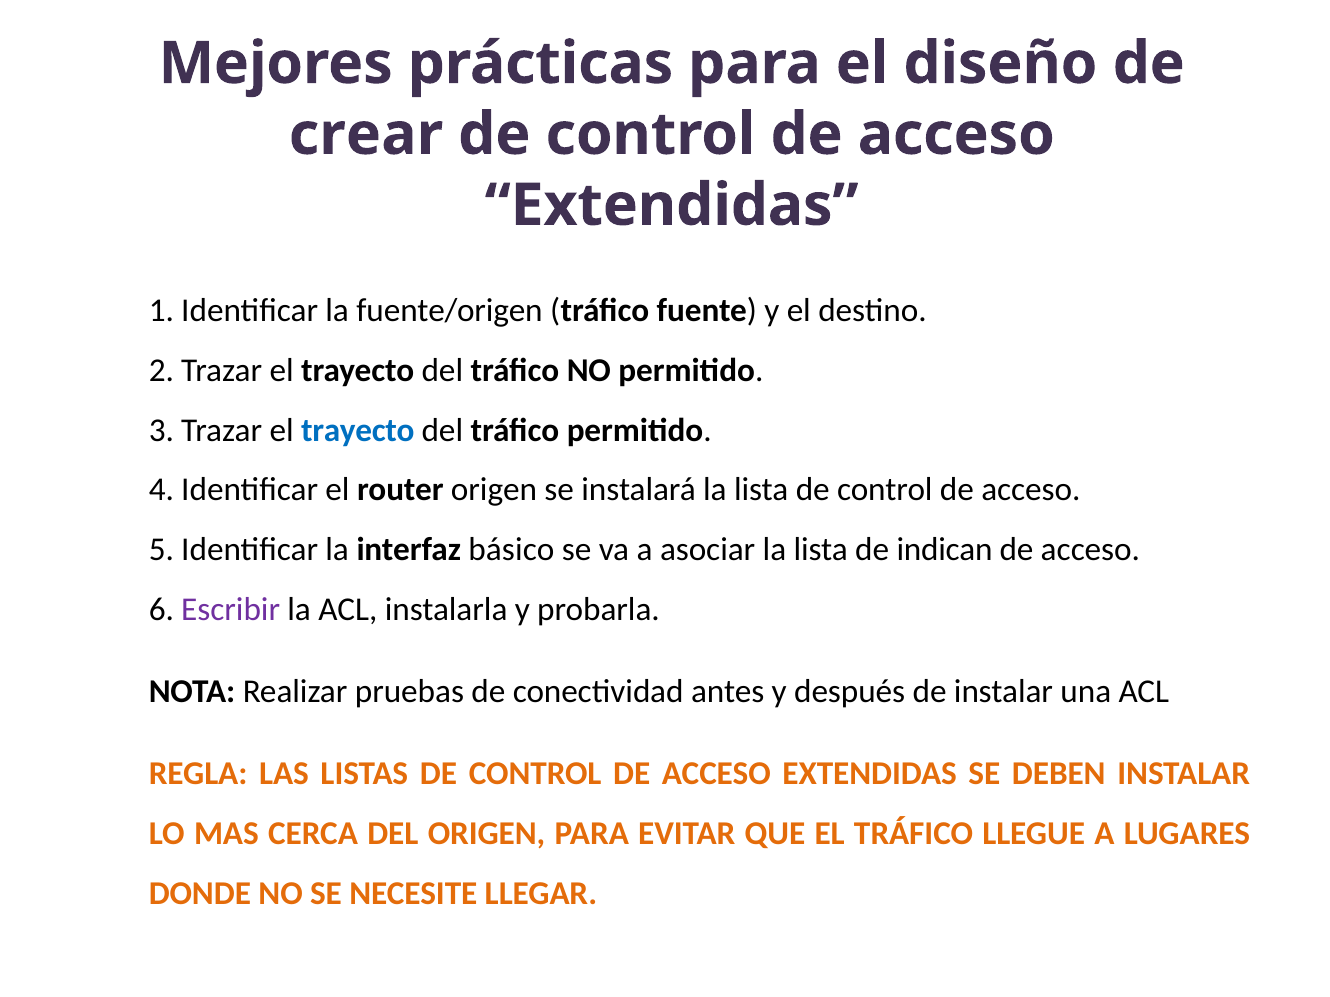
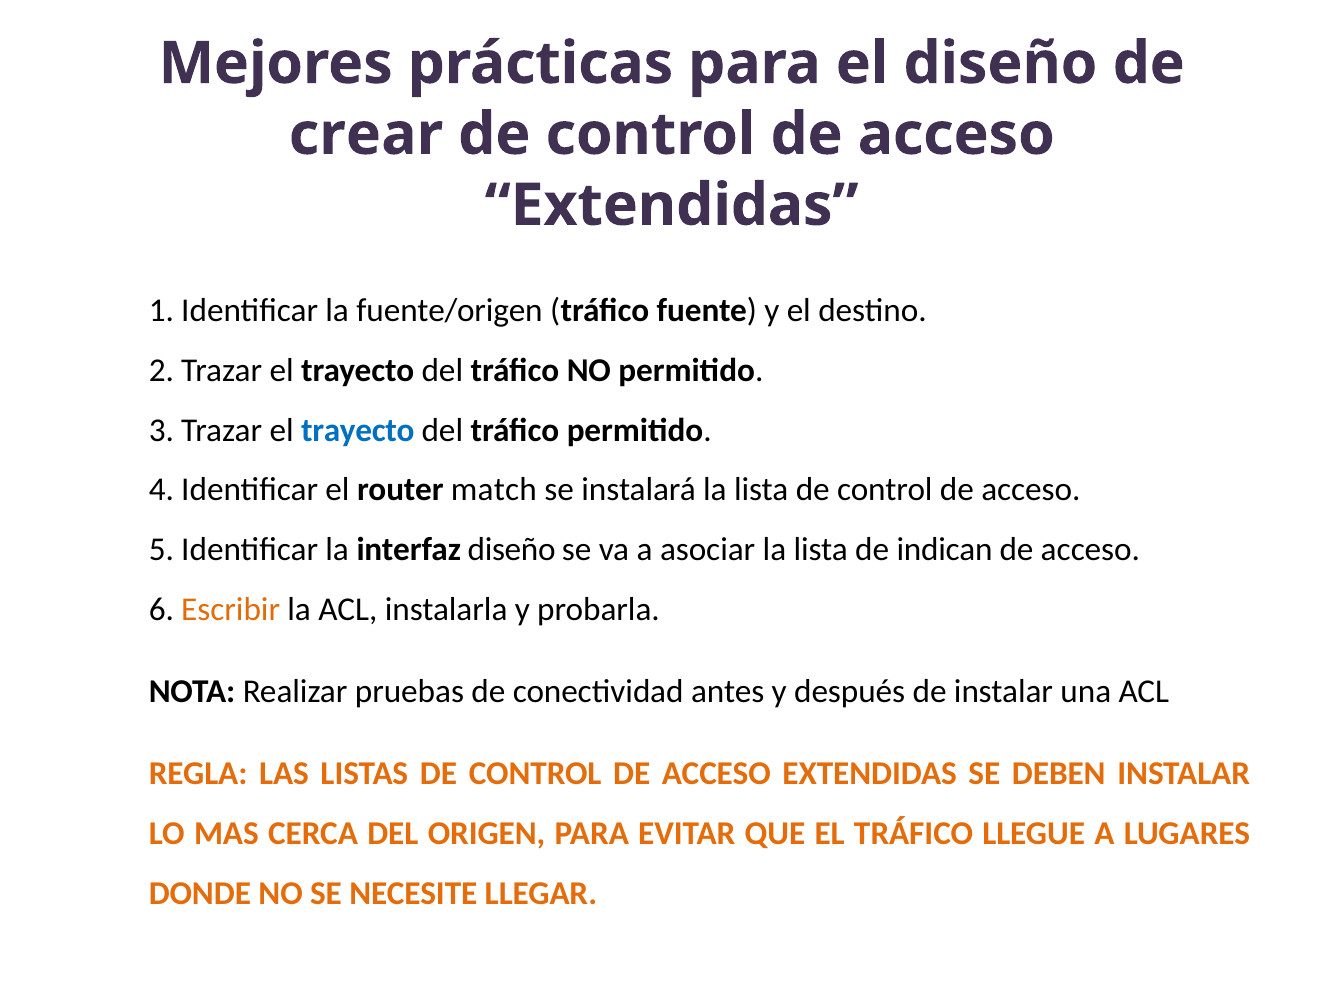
router origen: origen -> match (494, 490)
interfaz básico: básico -> diseño (512, 550)
Escribir colour: purple -> orange (231, 610)
